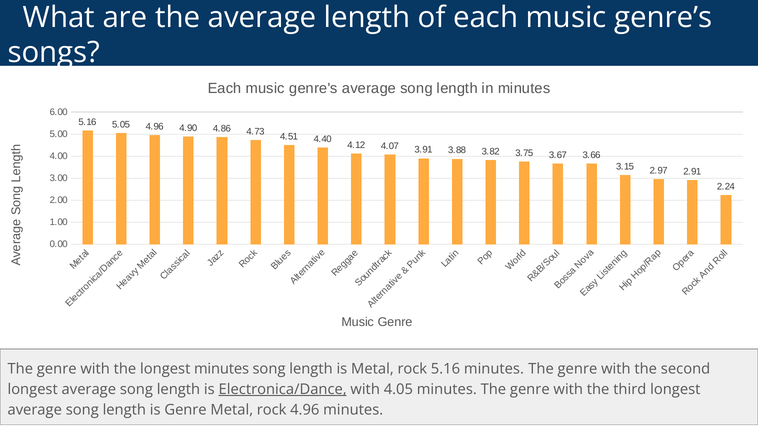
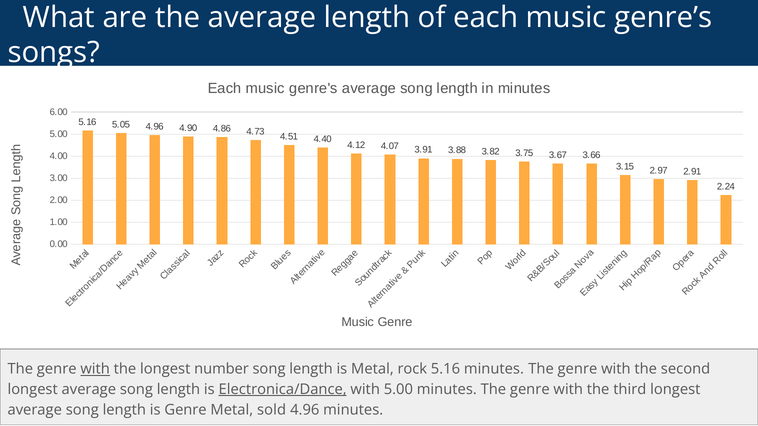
with underline: none -> present (95, 369)
longest minutes: minutes -> number (222, 369)
with 4.05: 4.05 -> 5.00 (398, 390)
rock: rock -> sold (272, 410)
